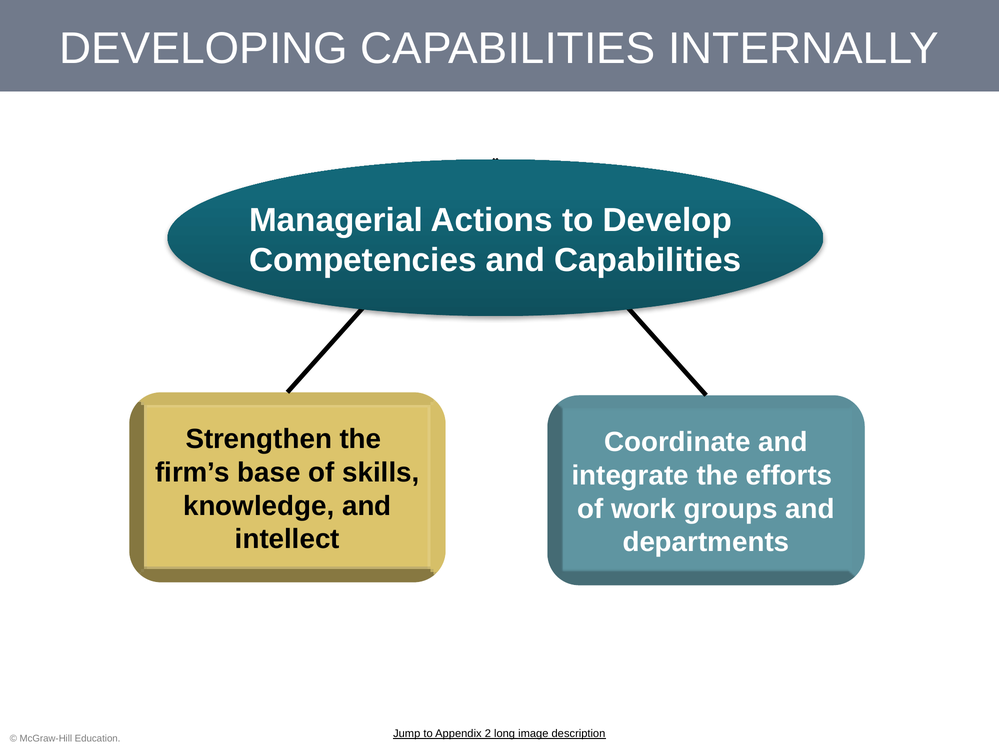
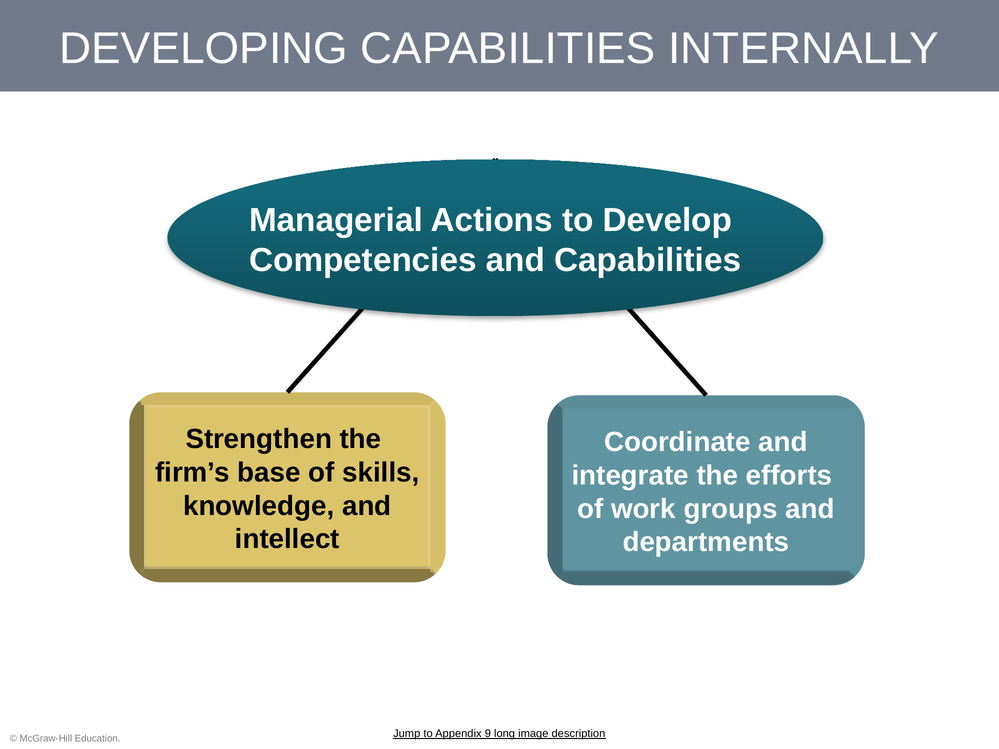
2: 2 -> 9 (488, 734)
